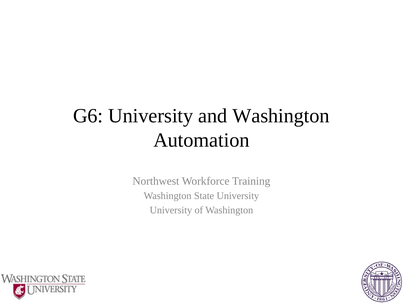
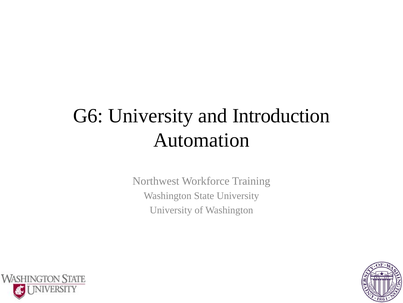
and Washington: Washington -> Introduction (281, 116)
